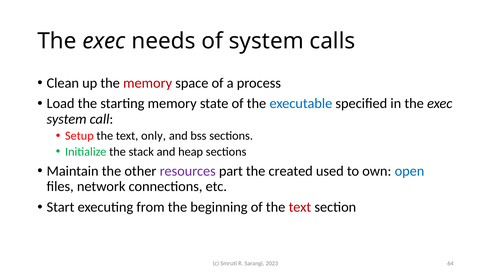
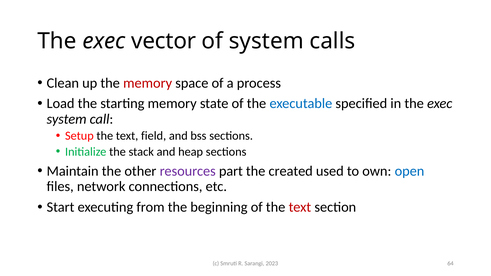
needs: needs -> vector (164, 41)
only: only -> field (154, 136)
